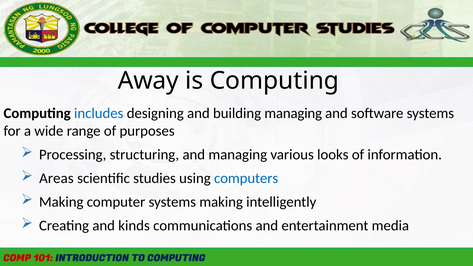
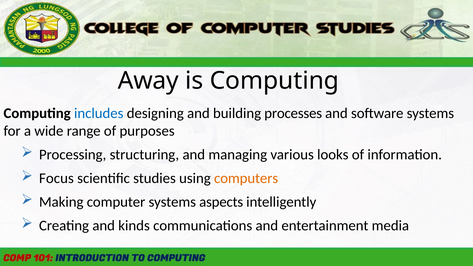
building managing: managing -> processes (293, 113)
Areas: Areas -> Focus (56, 178)
computers colour: blue -> orange (246, 178)
systems making: making -> aspects (221, 202)
